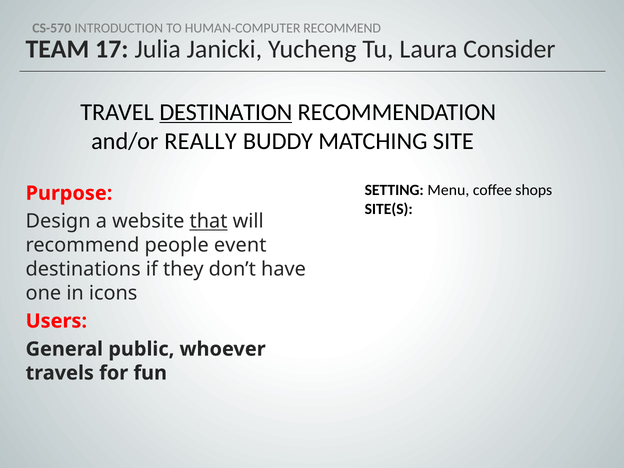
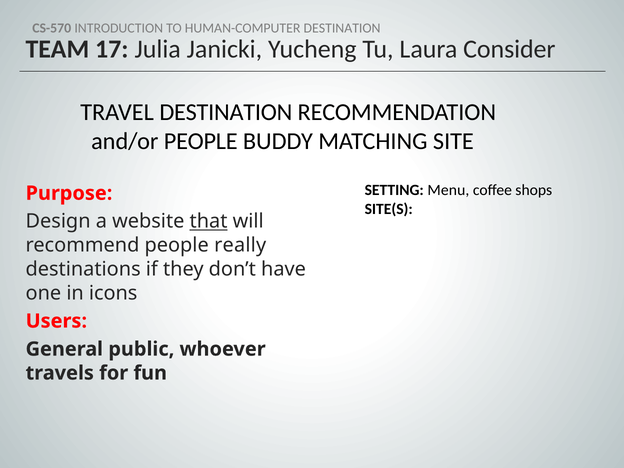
HUMAN-COMPUTER RECOMMEND: RECOMMEND -> DESTINATION (342, 28)
DESTINATION underline: present -> none (226, 112)
and/or REALLY: REALLY -> PEOPLE (201, 141)
event: event -> really (240, 245)
